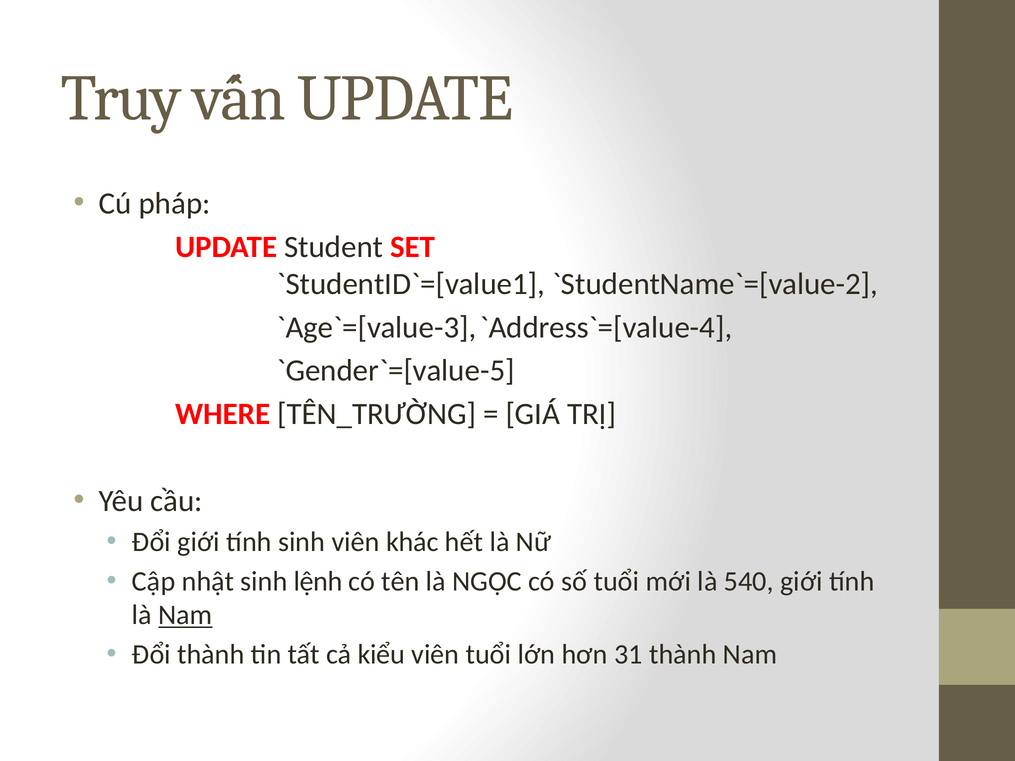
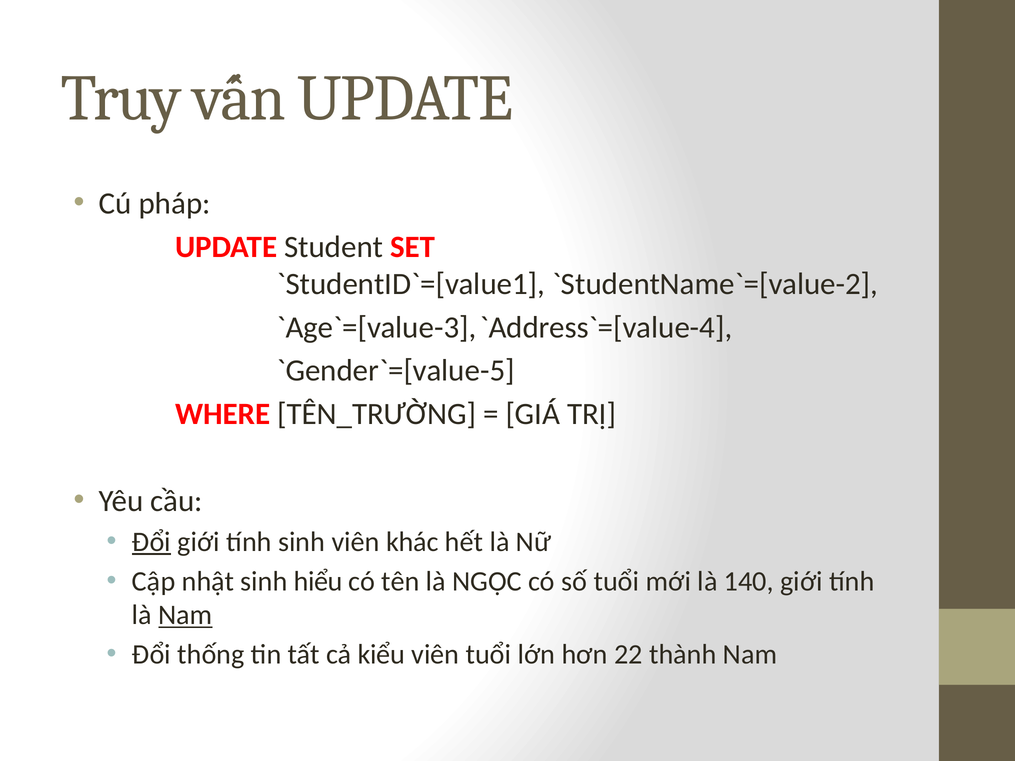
Đổi underline: none -> present (151, 542)
lệnh: lệnh -> hiểu (318, 582)
540: 540 -> 140 (749, 582)
Đổi thành: thành -> thống (211, 655)
31: 31 -> 22 (628, 655)
